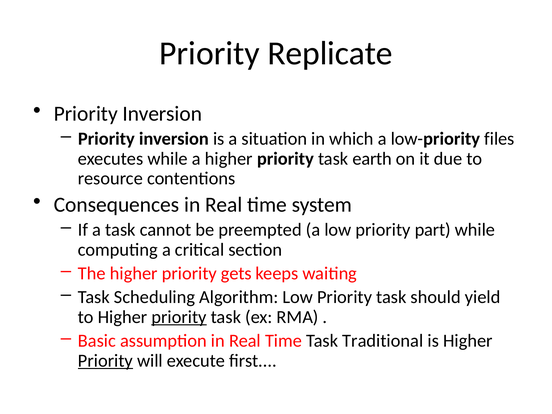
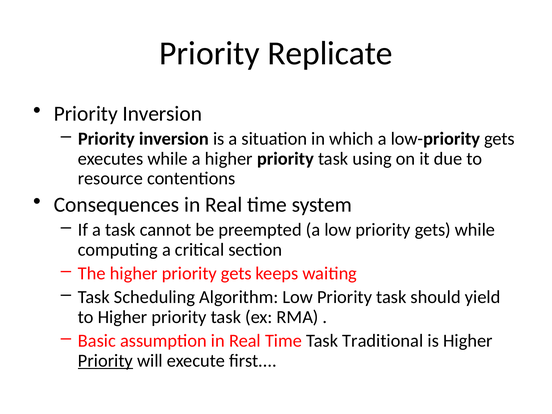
low-priority files: files -> gets (499, 139)
earth: earth -> using (372, 159)
low priority part: part -> gets (433, 230)
priority underline: present -> none (179, 317)
